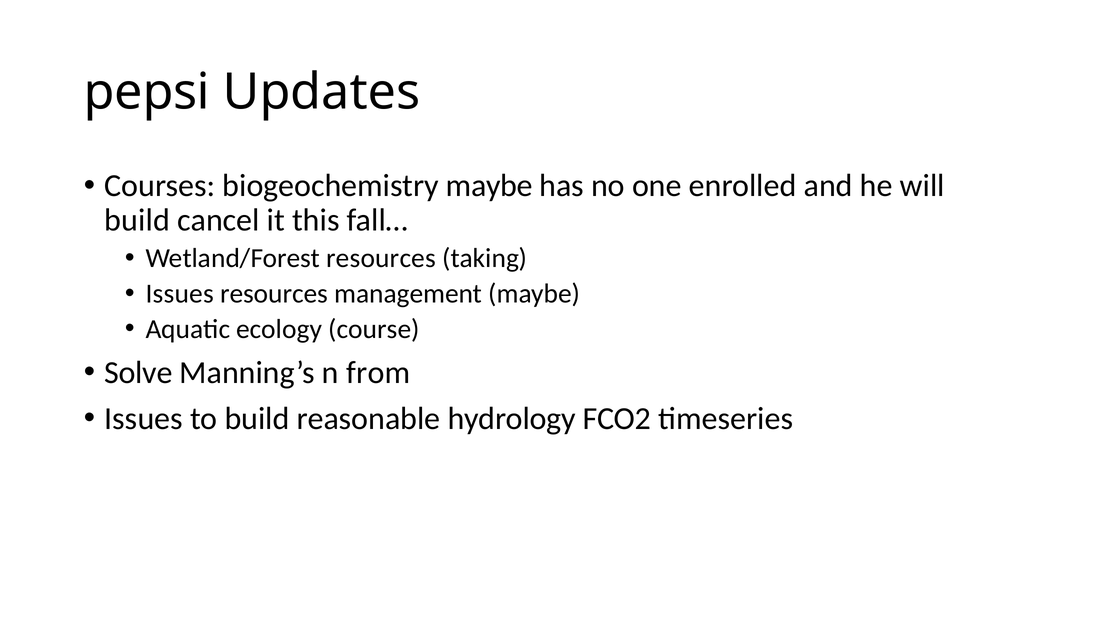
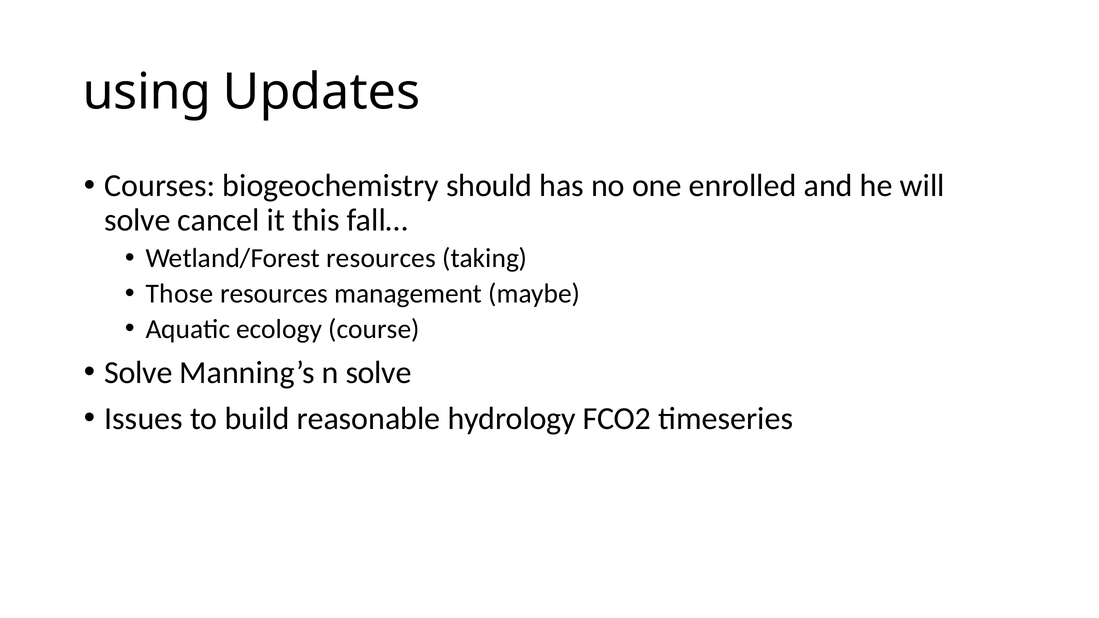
pepsi: pepsi -> using (147, 92)
biogeochemistry maybe: maybe -> should (489, 186)
build: build -> solve (137, 220)
Issues: Issues -> Those (180, 294)
n from: from -> solve (379, 373)
